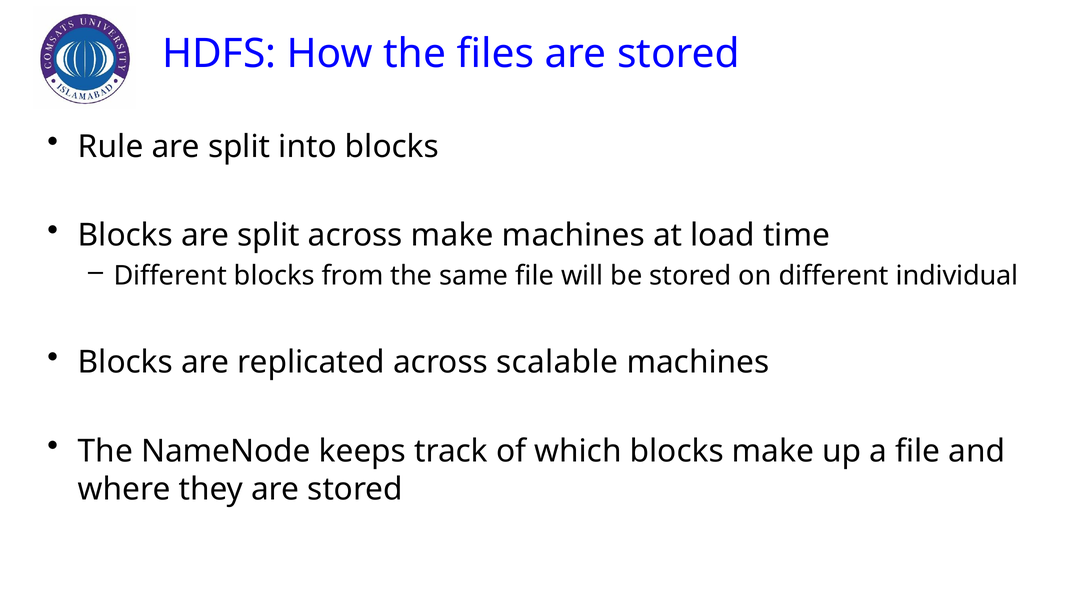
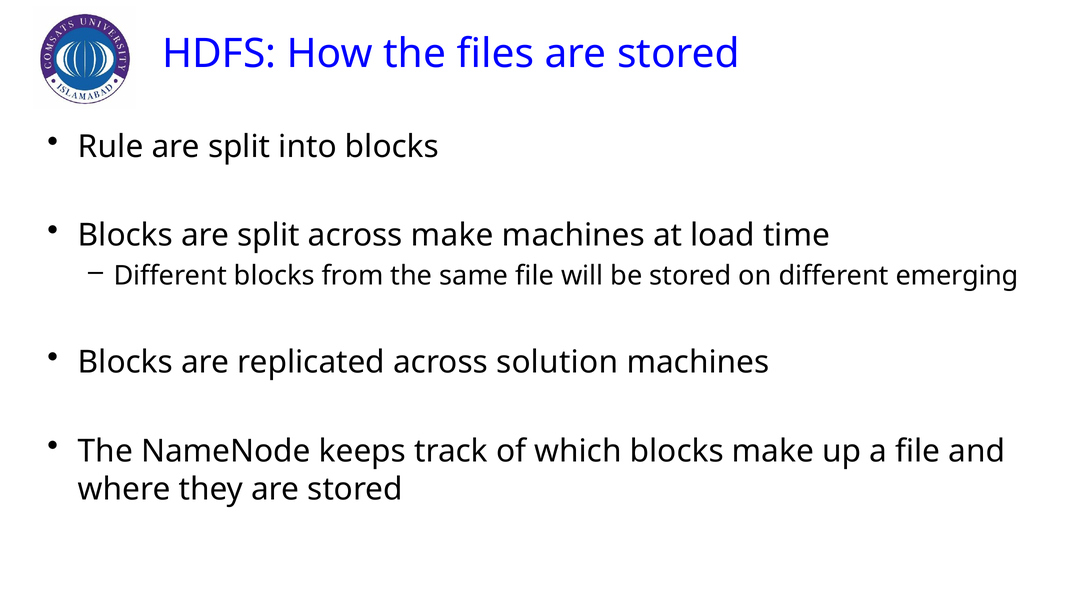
individual: individual -> emerging (957, 276)
scalable: scalable -> solution (557, 362)
